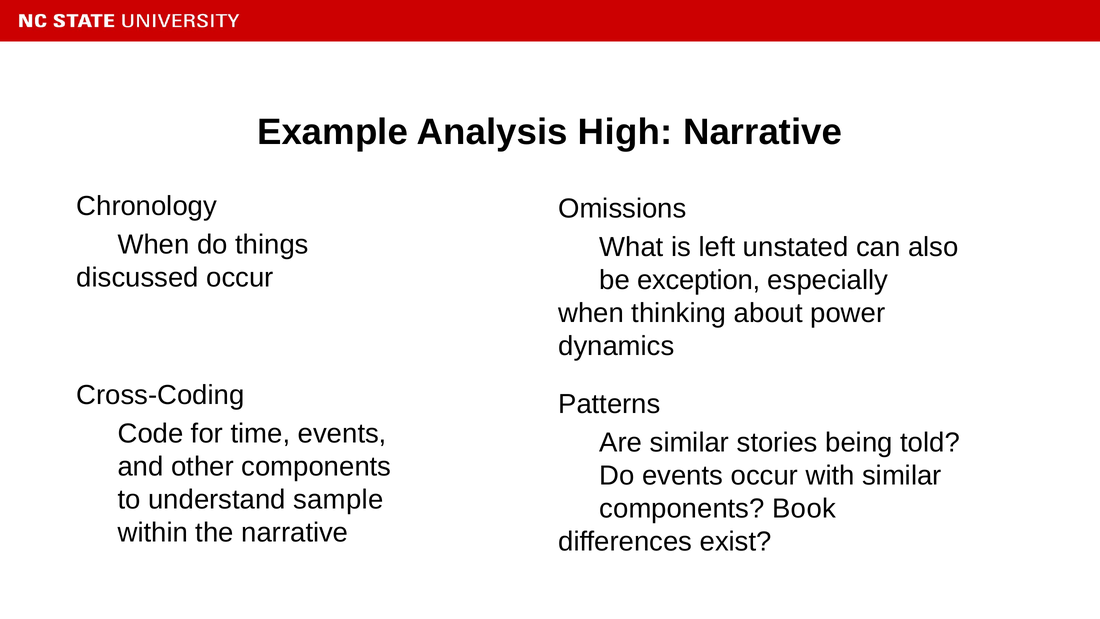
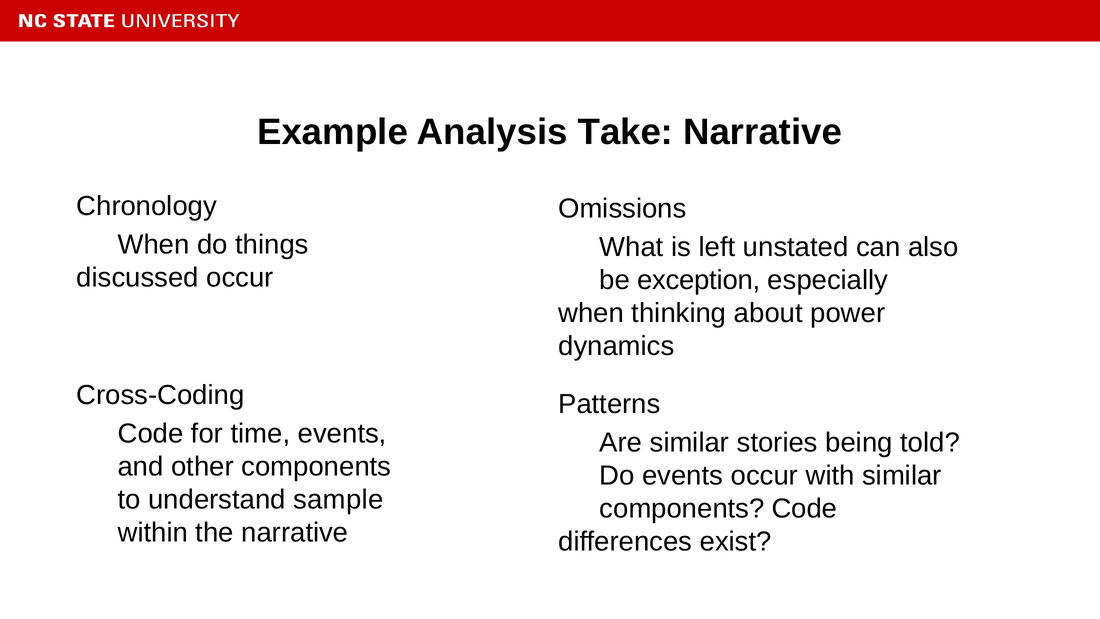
High: High -> Take (625, 132)
components Book: Book -> Code (804, 508)
